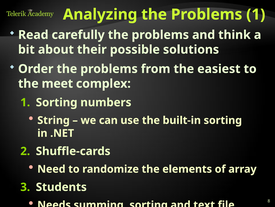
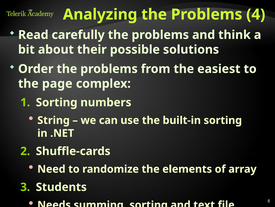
Problems 1: 1 -> 4 (256, 14)
meet: meet -> page (57, 83)
